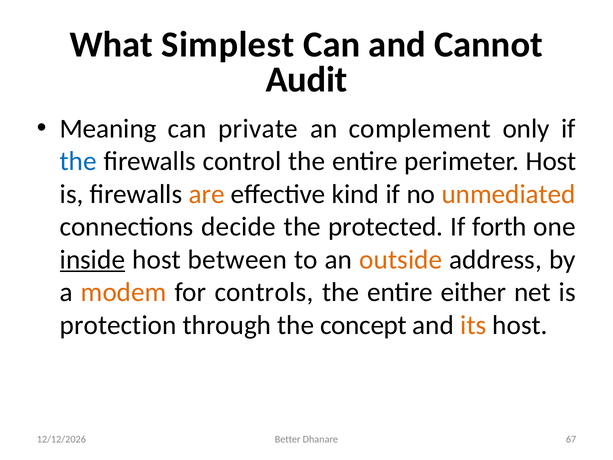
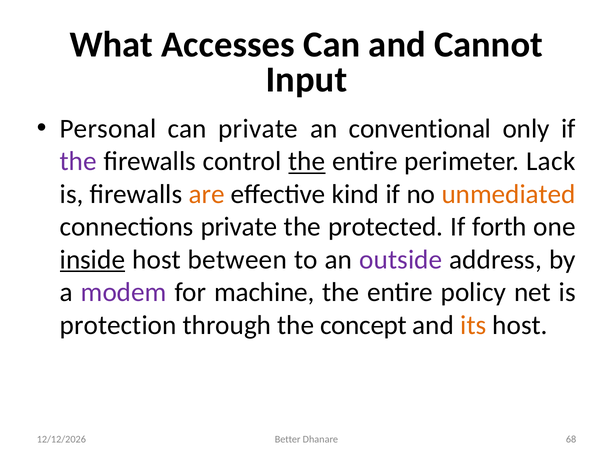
Simplest: Simplest -> Accesses (228, 45)
Audit: Audit -> Input (306, 80)
Meaning: Meaning -> Personal (108, 129)
complement: complement -> conventional (420, 129)
the colour: blue -> purple (78, 161)
the underline: none -> present (307, 161)
perimeter Host: Host -> Lack (551, 161)
connections decide: decide -> private (239, 227)
outside colour: orange -> purple (401, 260)
modem colour: orange -> purple (124, 292)
controls: controls -> machine (264, 292)
either: either -> policy (473, 292)
67: 67 -> 68 (571, 439)
